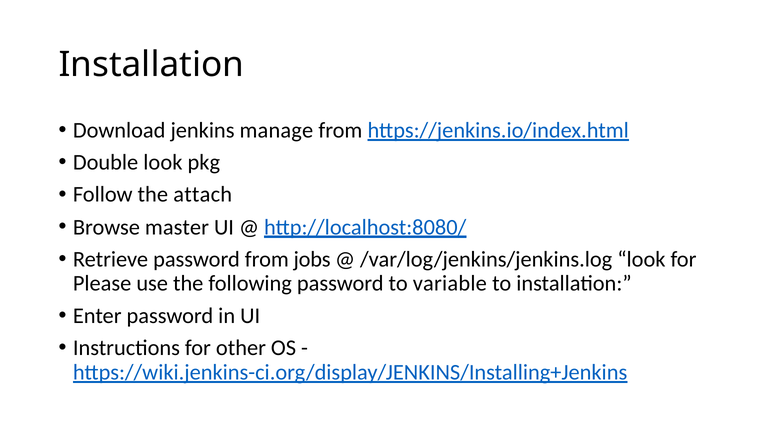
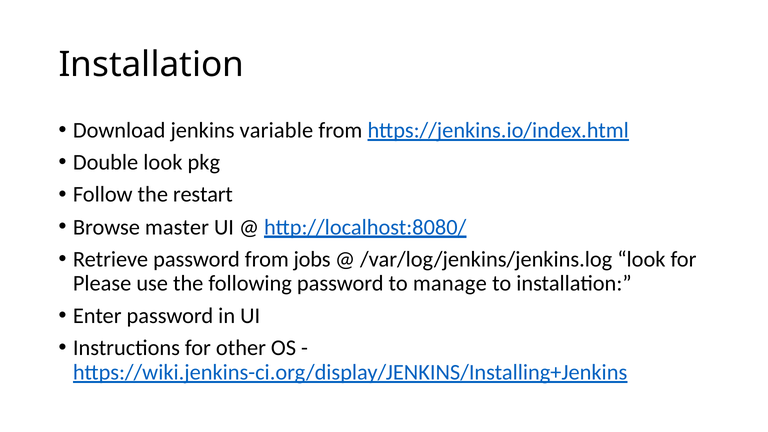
manage: manage -> variable (276, 130)
attach: attach -> restart (203, 195)
variable: variable -> manage (450, 284)
